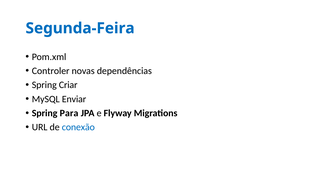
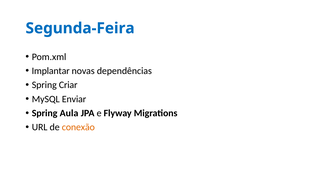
Controler: Controler -> Implantar (51, 71)
Para: Para -> Aula (69, 113)
conexão colour: blue -> orange (78, 127)
